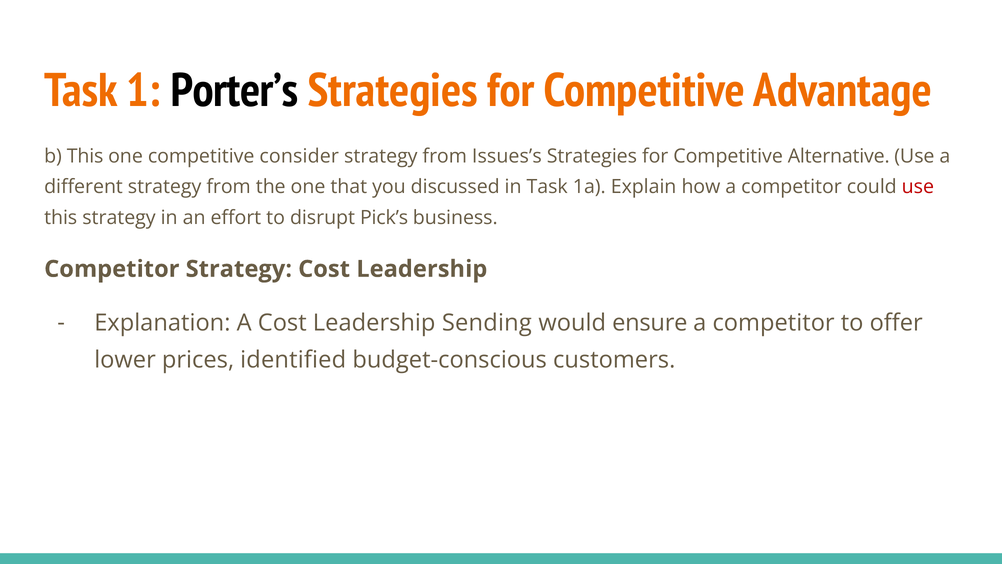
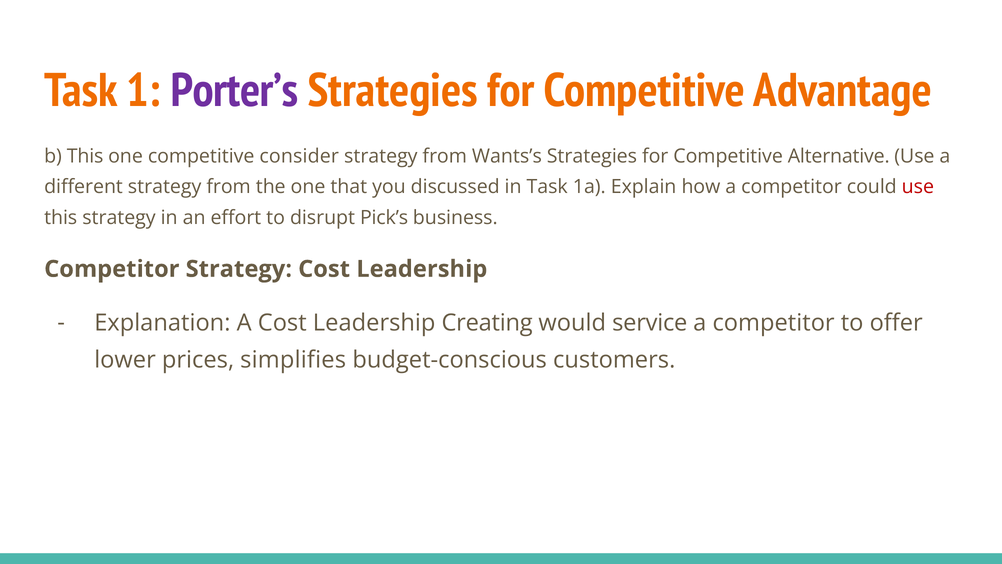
Porter’s colour: black -> purple (235, 90)
Issues’s: Issues’s -> Wants’s (507, 156)
Sending: Sending -> Creating (487, 323)
ensure: ensure -> service (650, 323)
identified: identified -> simplifies (293, 359)
